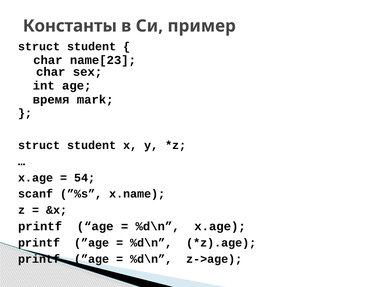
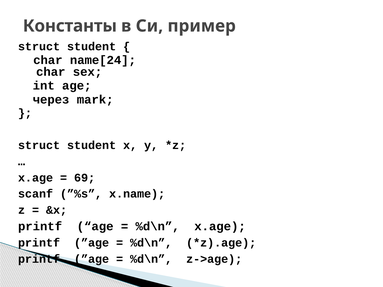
name[23: name[23 -> name[24 (103, 60)
время: время -> через (51, 100)
54: 54 -> 69 (85, 178)
